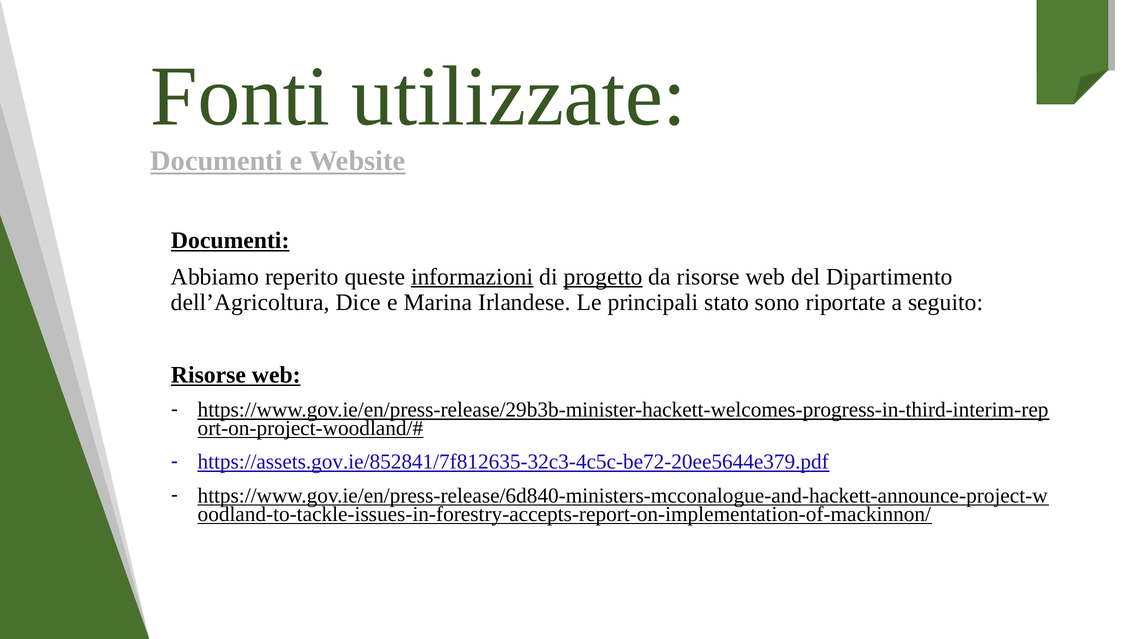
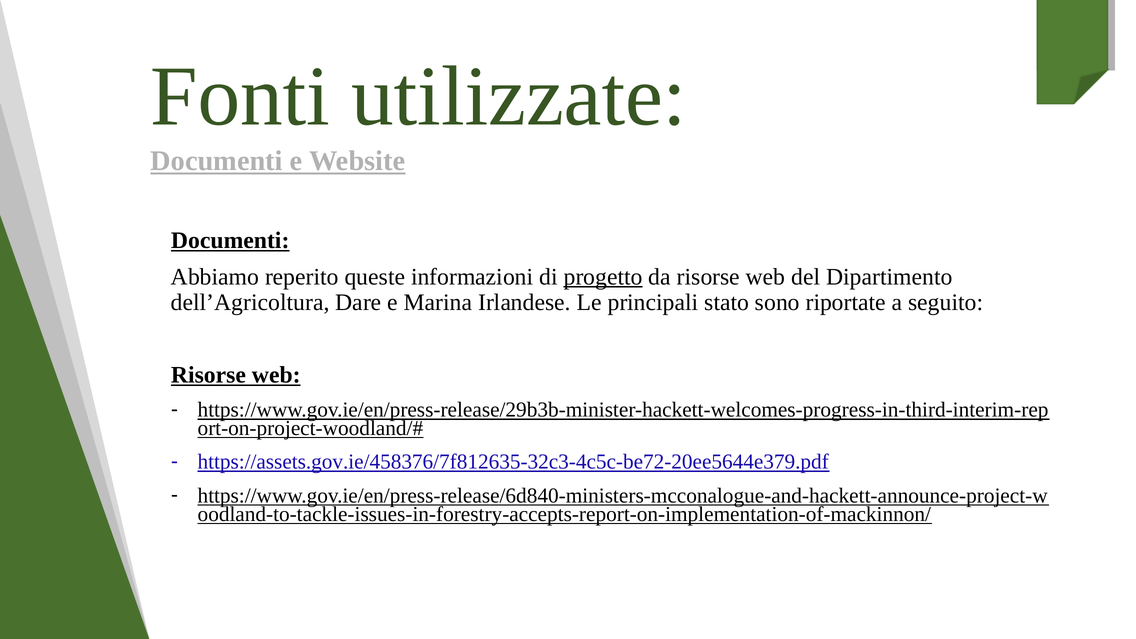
informazioni underline: present -> none (472, 277)
Dice: Dice -> Dare (358, 302)
https://assets.gov.ie/852841/7f812635-32c3-4c5c-be72-20ee5644e379.pdf: https://assets.gov.ie/852841/7f812635-32c3-4c5c-be72-20ee5644e379.pdf -> https://assets.gov.ie/458376/7f812635-32c3-4c5c-be72-20ee5644e379.pdf (513, 462)
